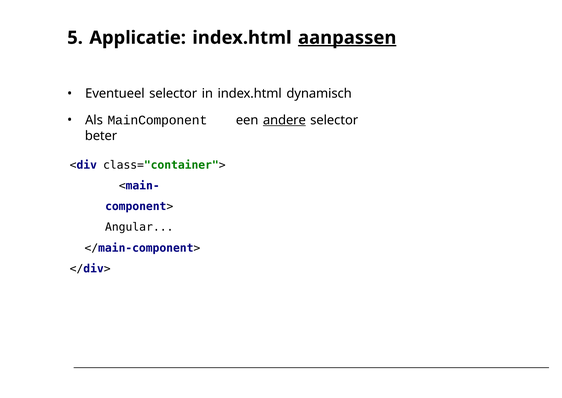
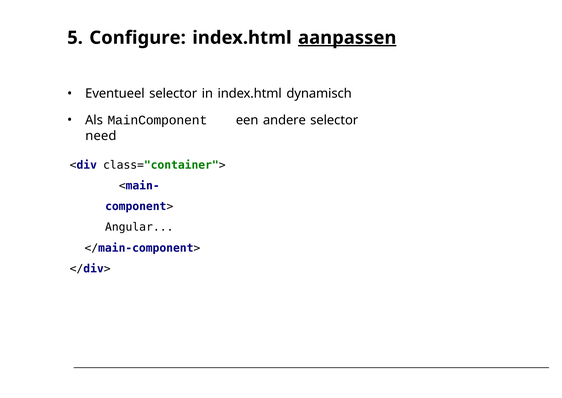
Applicatie: Applicatie -> Configure (138, 38)
andere underline: present -> none (284, 120)
beter: beter -> need (101, 136)
